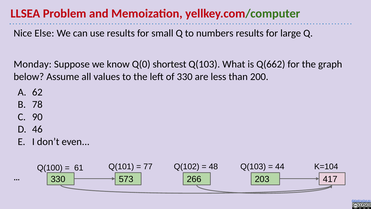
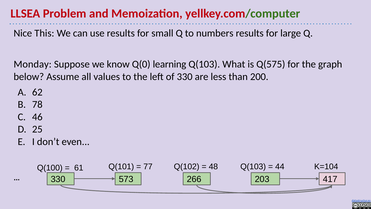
Else: Else -> This (44, 33)
shortest: shortest -> learning (170, 64)
Q(662: Q(662 -> Q(575 (271, 64)
90: 90 -> 46 (37, 117)
46: 46 -> 25 (37, 129)
